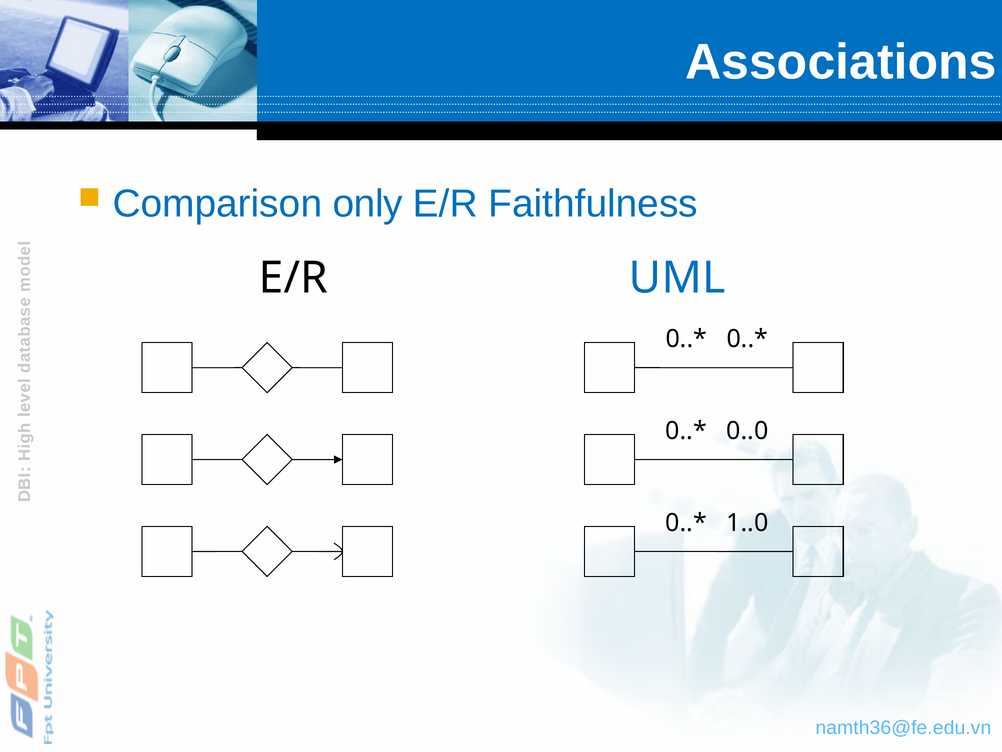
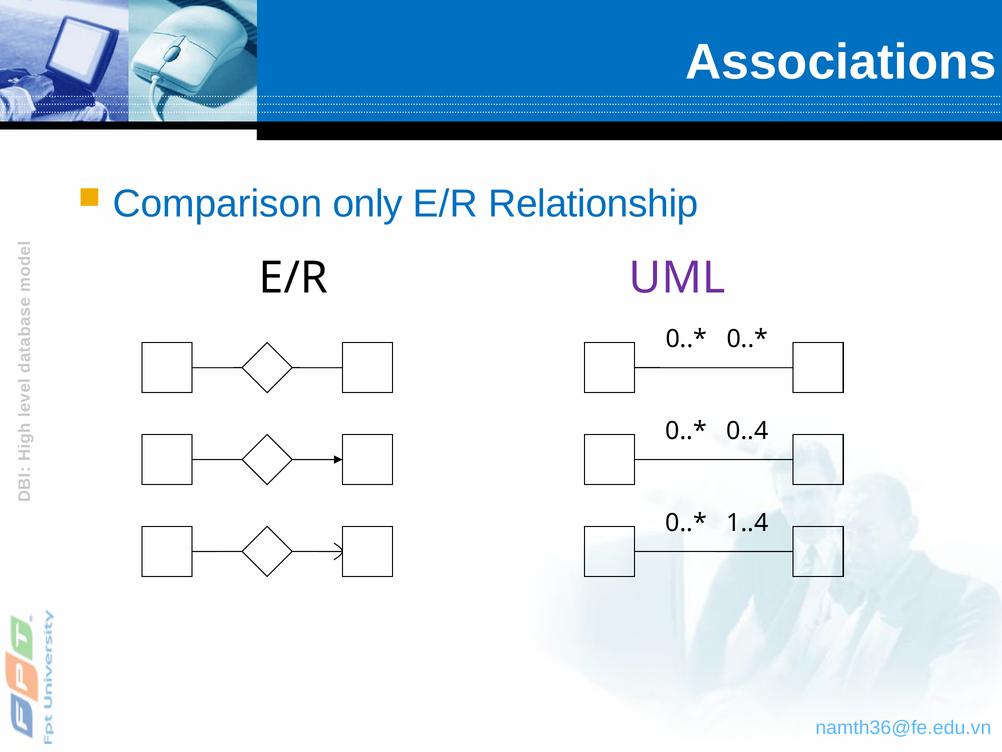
Faithfulness: Faithfulness -> Relationship (593, 204)
UML colour: blue -> purple (677, 278)
0..0: 0..0 -> 0..4 (747, 431)
1..0: 1..0 -> 1..4 (747, 523)
